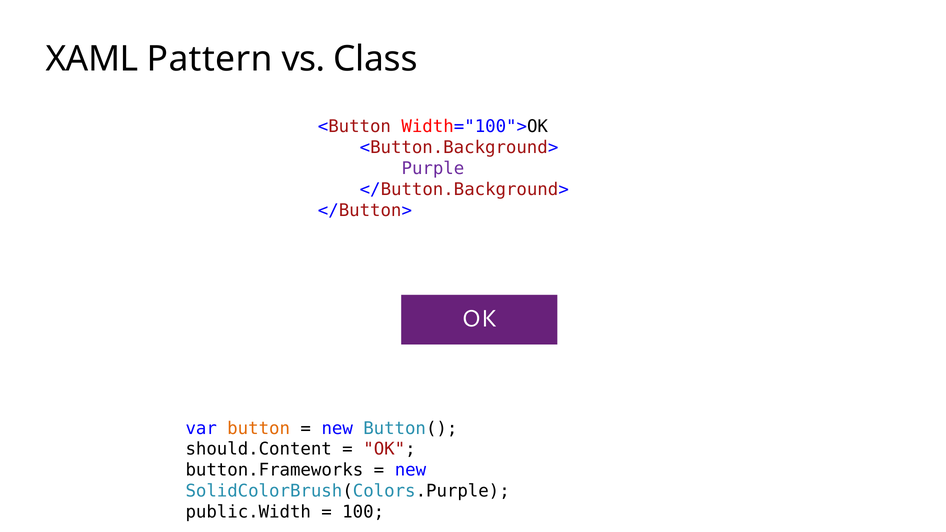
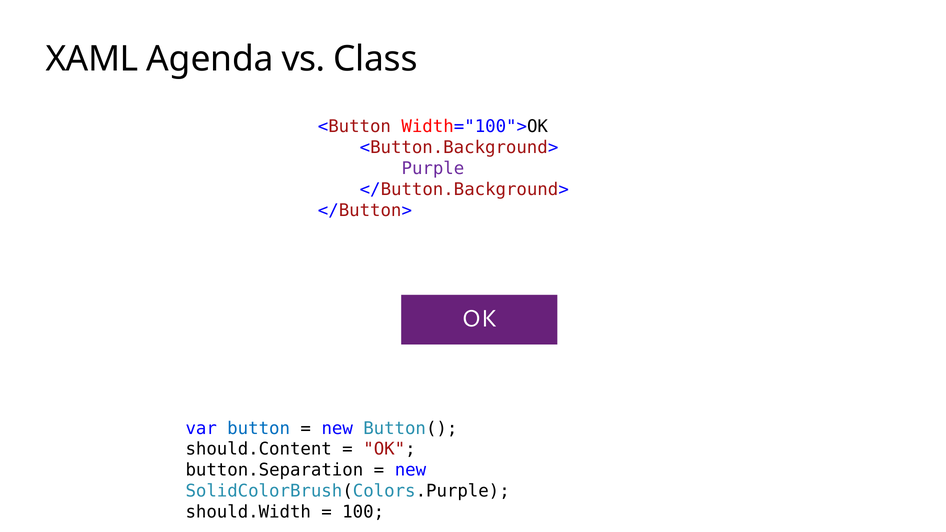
Pattern: Pattern -> Agenda (210, 59)
button colour: orange -> blue (259, 428)
button.Frameworks: button.Frameworks -> button.Separation (274, 470)
public.Width: public.Width -> should.Width (248, 512)
